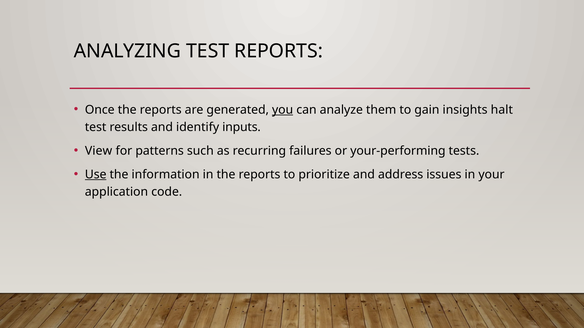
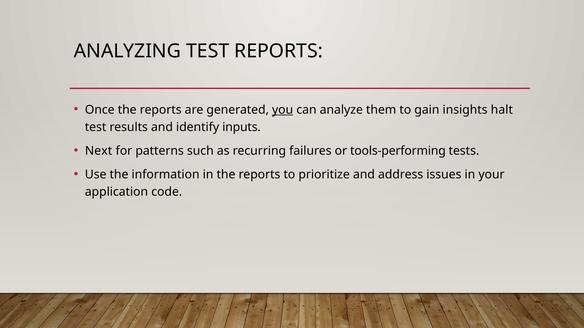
View: View -> Next (99, 151)
your-performing: your-performing -> tools-performing (398, 151)
Use underline: present -> none (96, 175)
